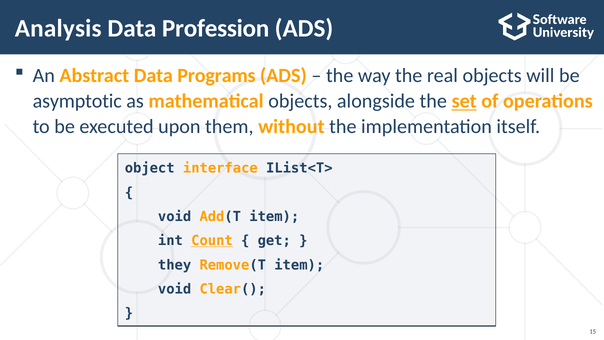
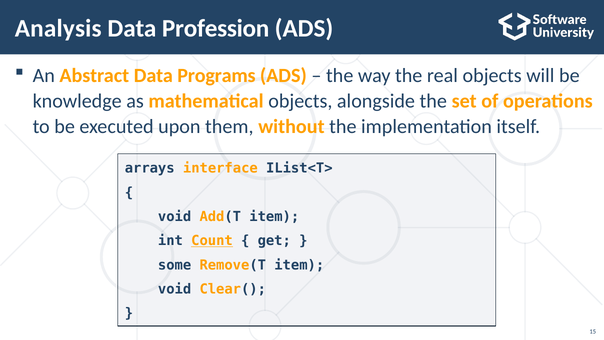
asymptotic: asymptotic -> knowledge (77, 101)
set underline: present -> none (464, 101)
object: object -> arrays (150, 168)
they: they -> some (175, 265)
